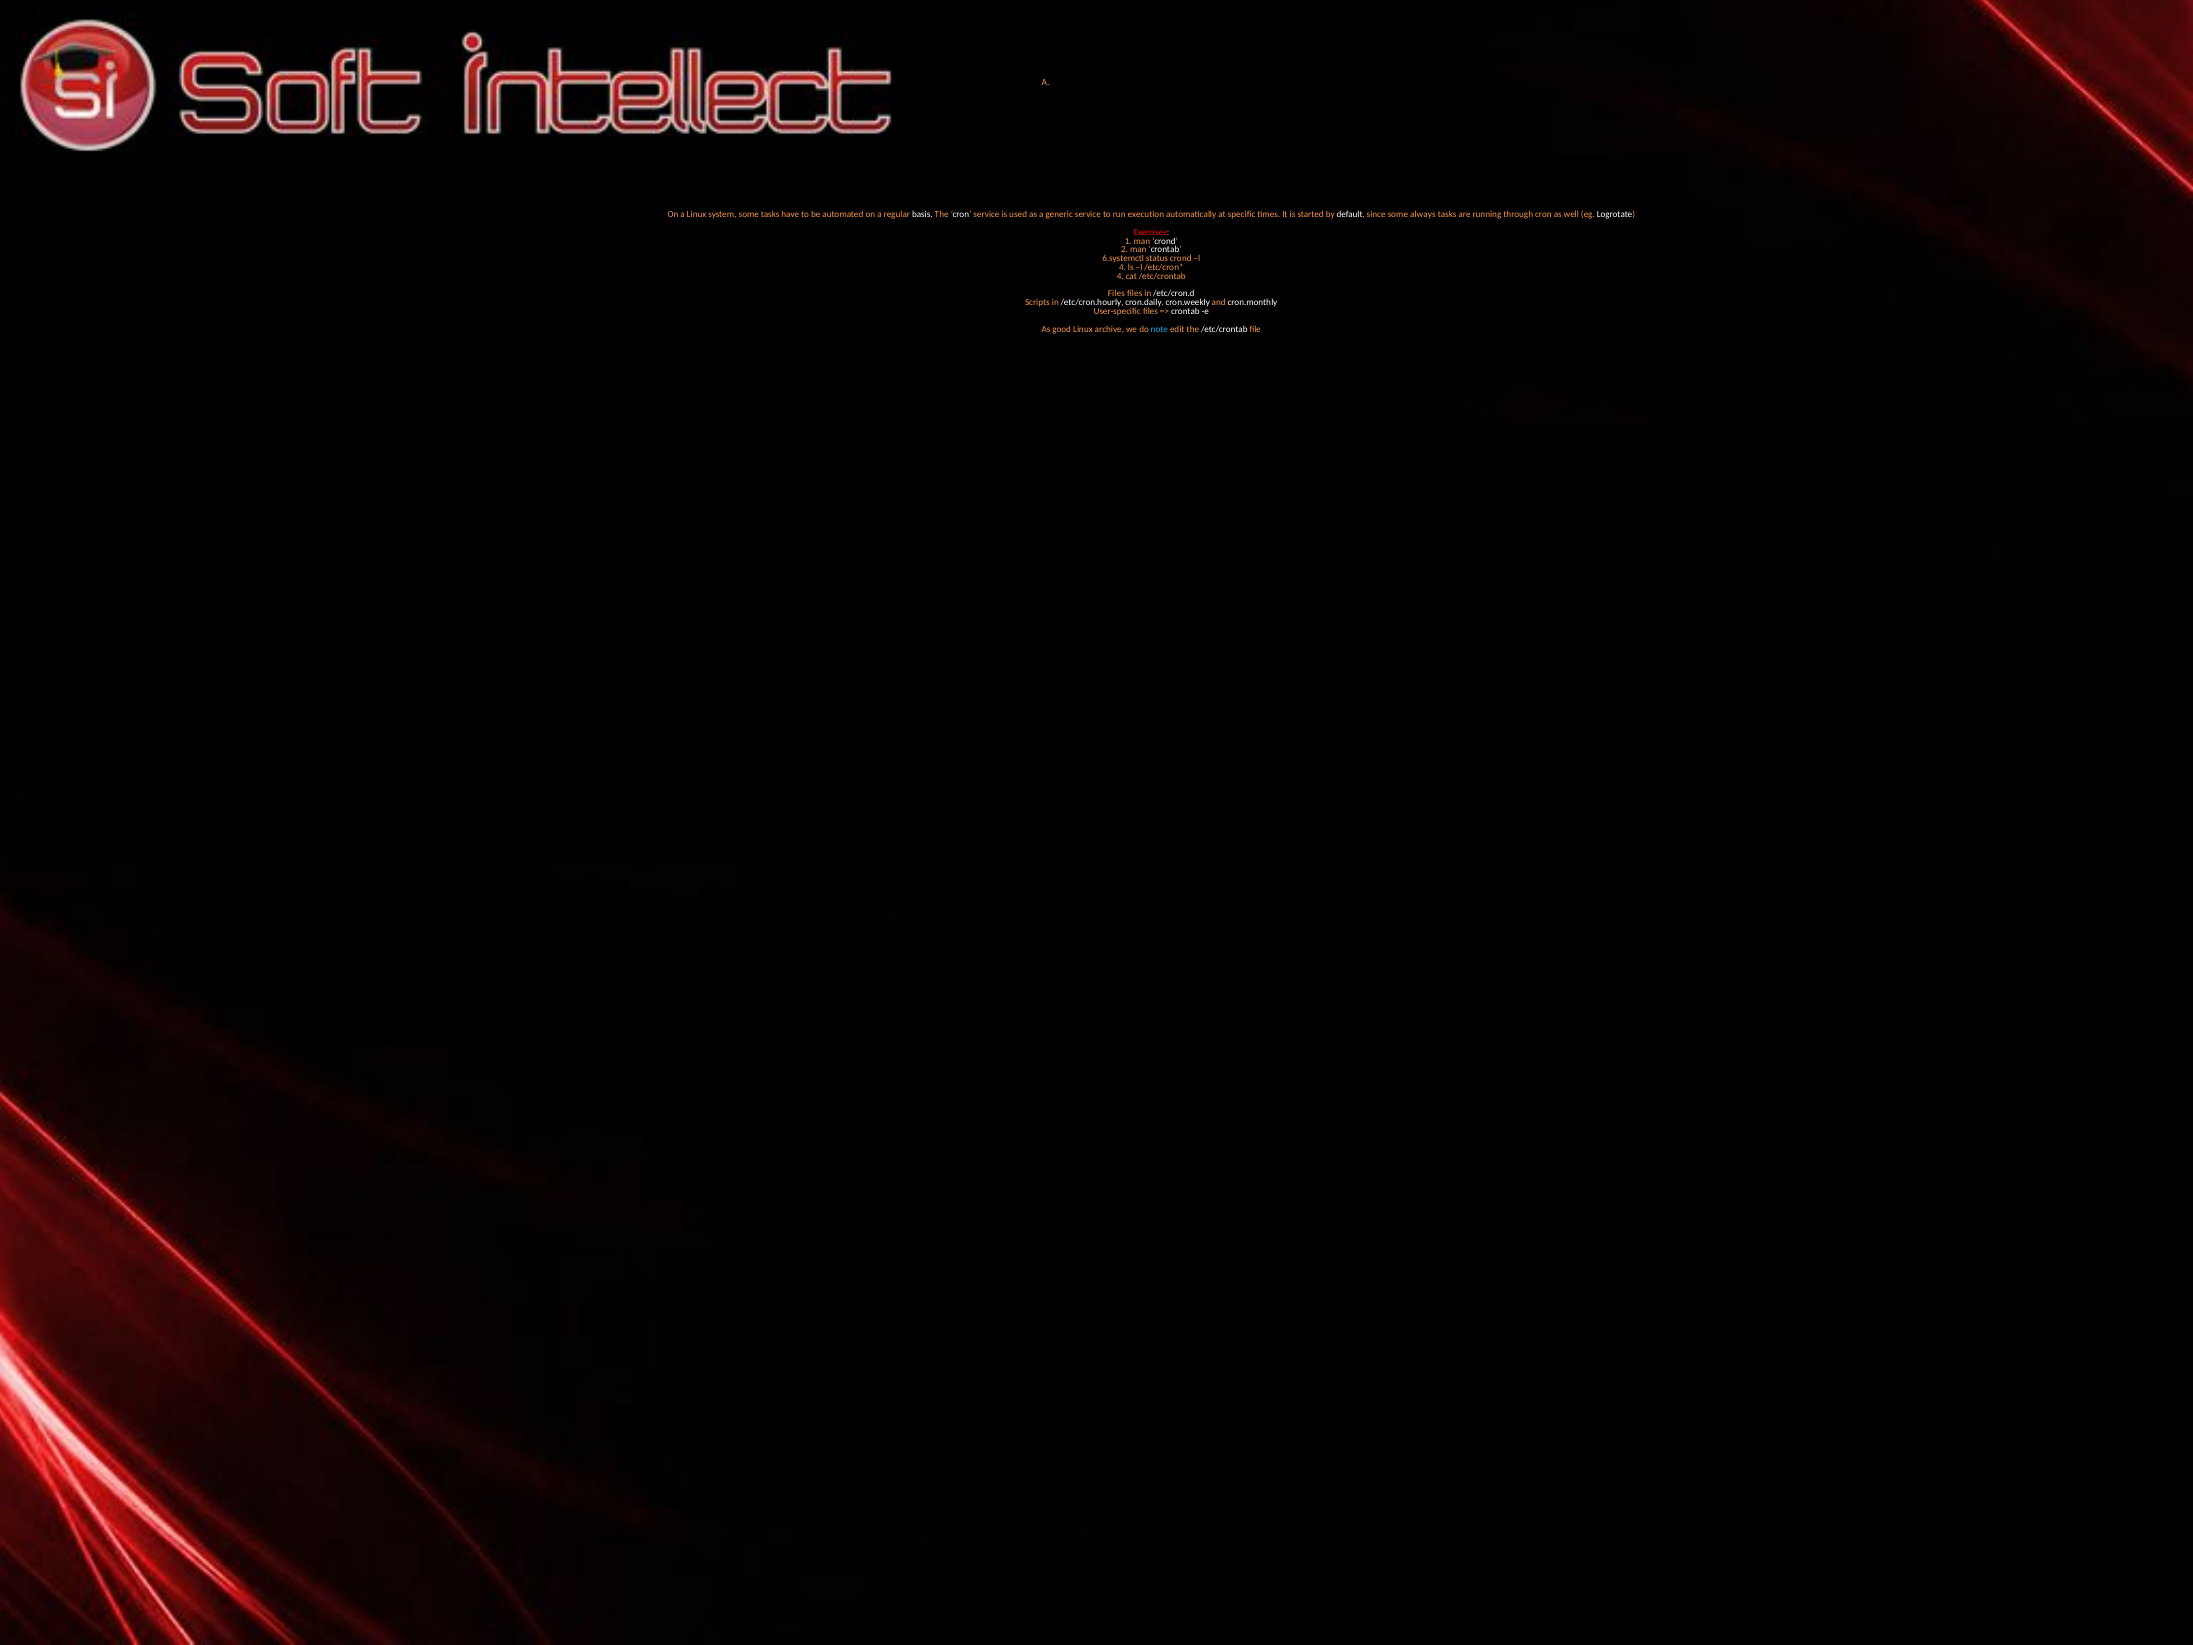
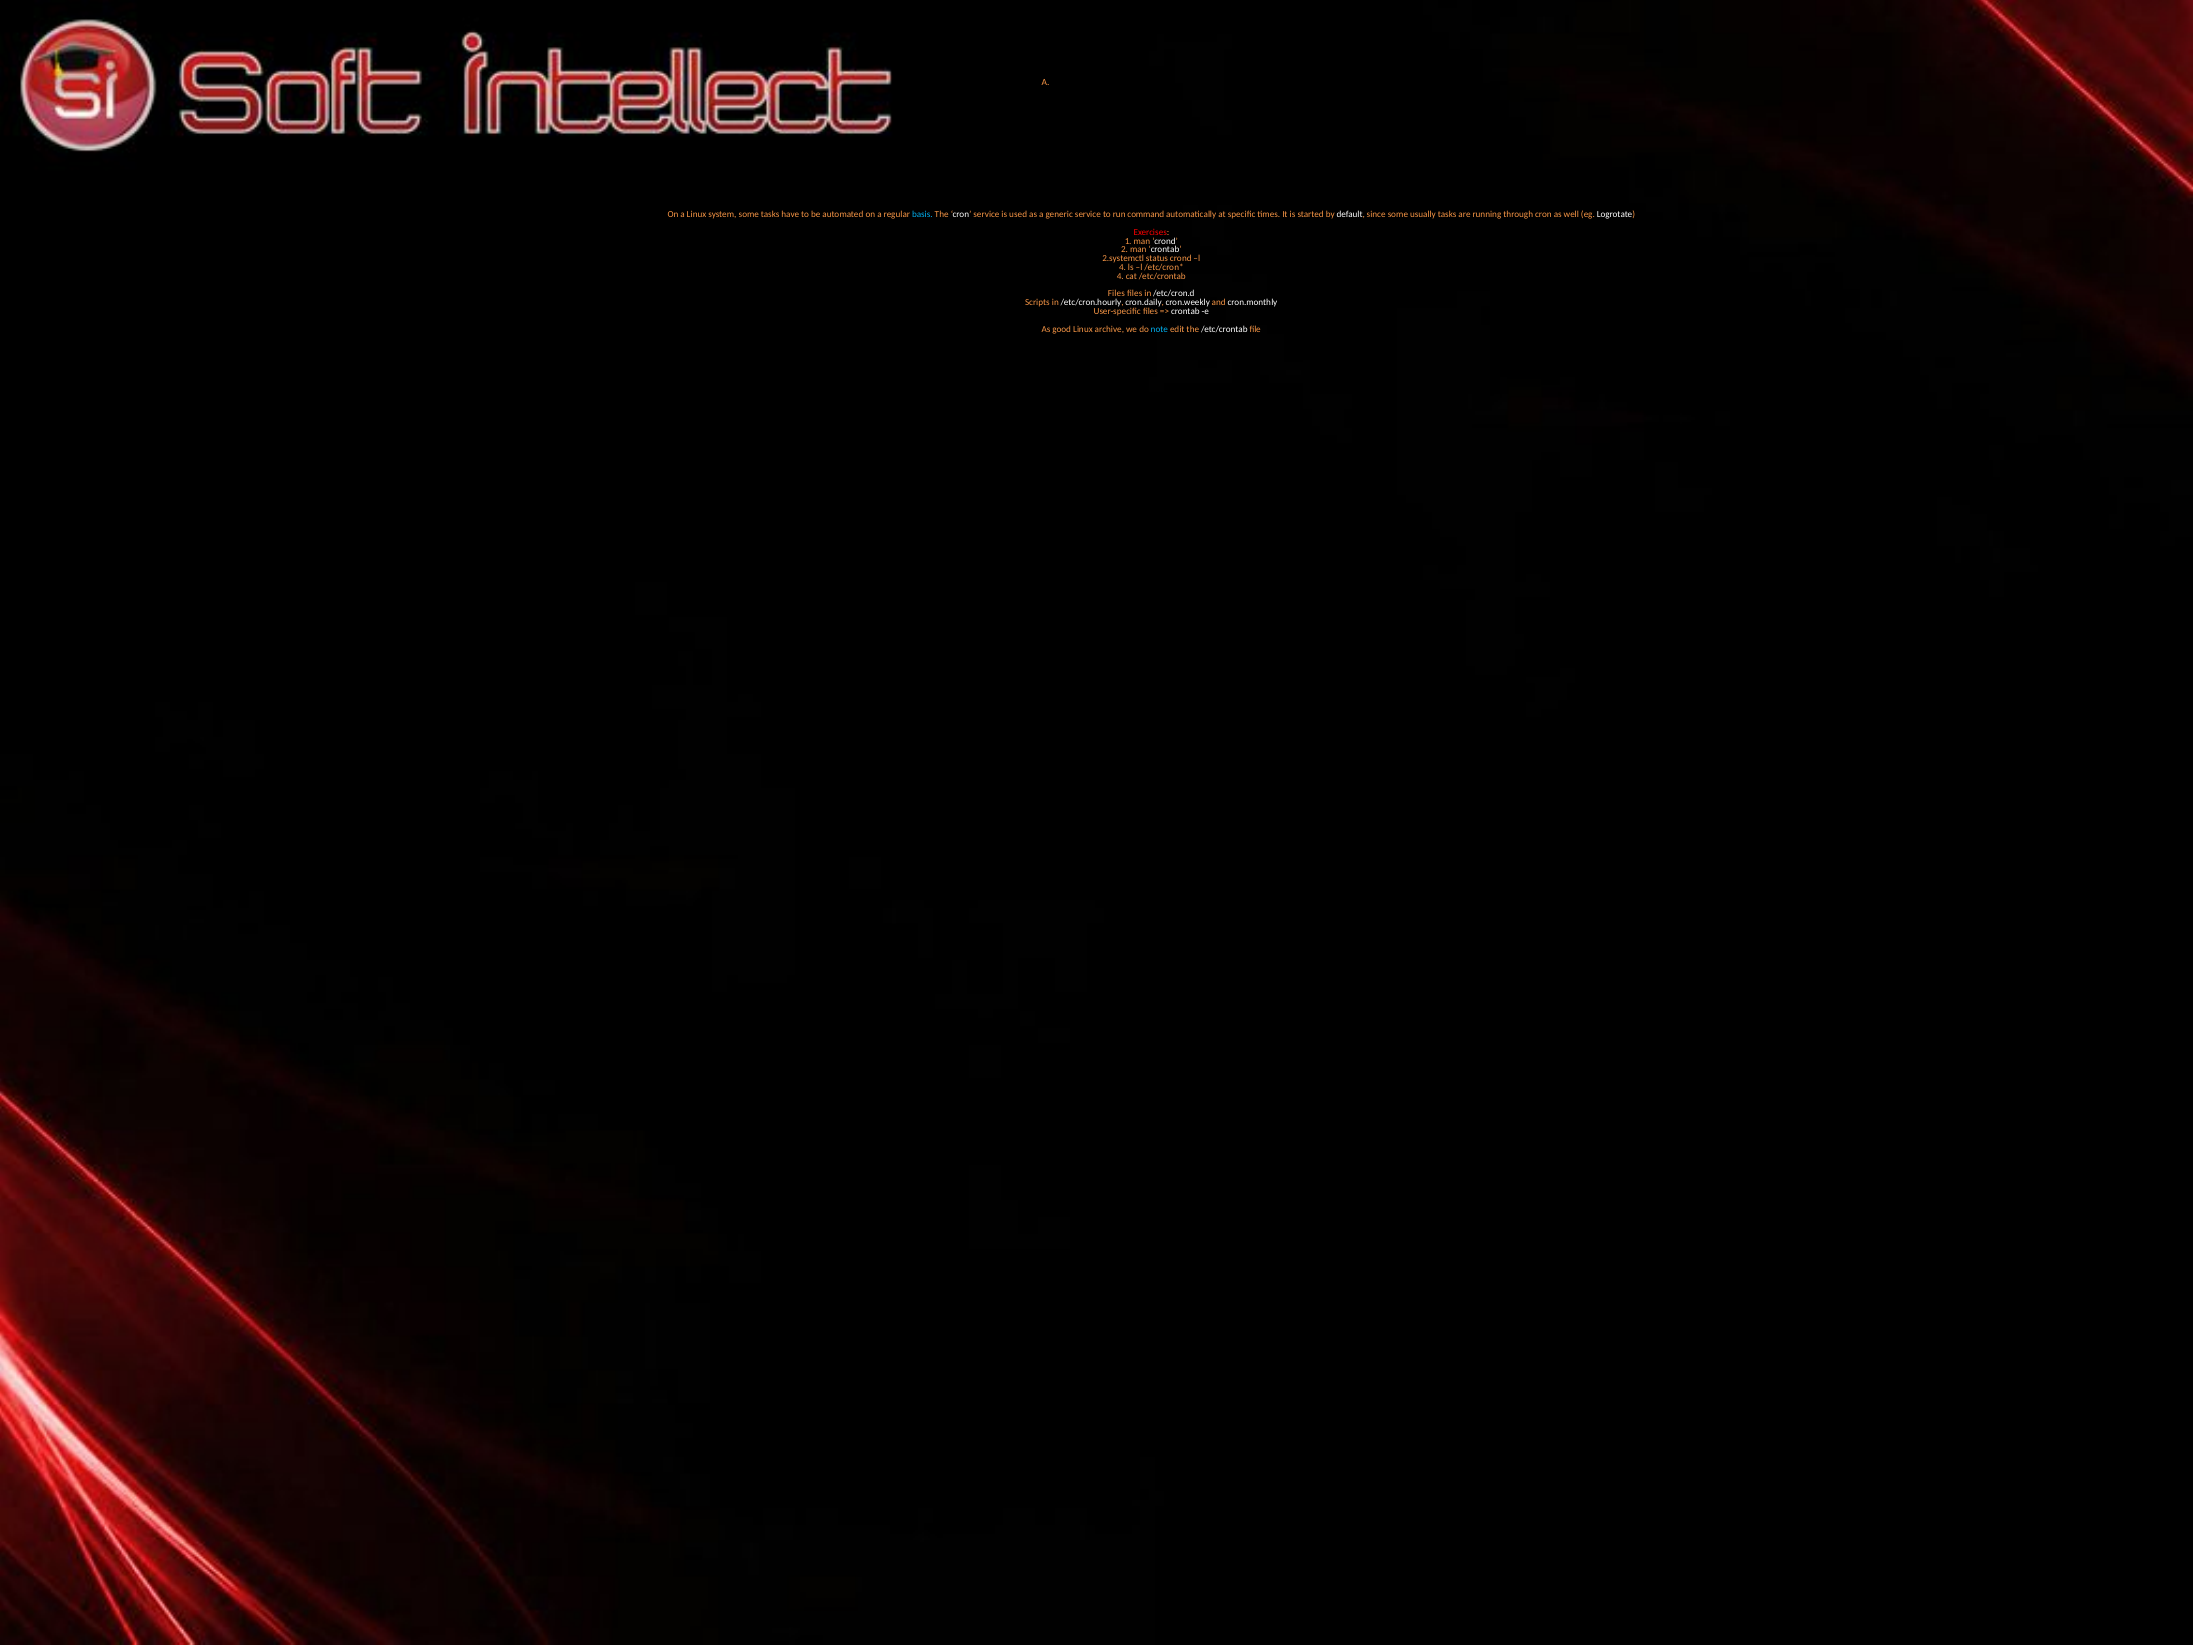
basis colour: white -> light blue (922, 215)
execution: execution -> command (1146, 215)
always: always -> usually (1423, 215)
6.systemctl: 6.systemctl -> 2.systemctl (1123, 259)
